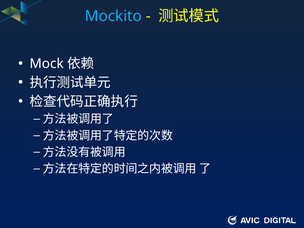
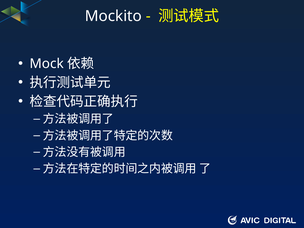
Mockito colour: light blue -> white (113, 16)
